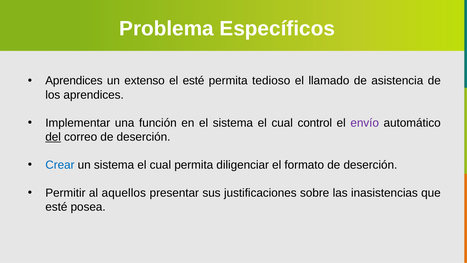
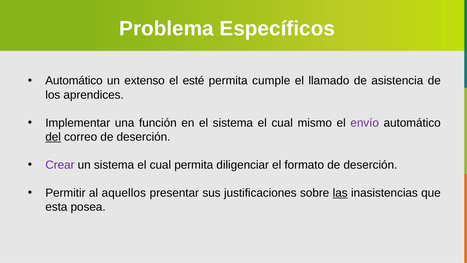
Aprendices: Aprendices -> Automático (74, 81)
tedioso: tedioso -> cumple (271, 81)
control: control -> mismo (315, 123)
Crear colour: blue -> purple (60, 165)
las underline: none -> present (340, 193)
esté: esté -> esta (56, 207)
